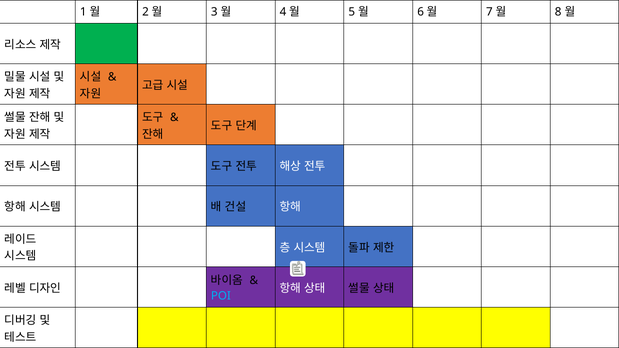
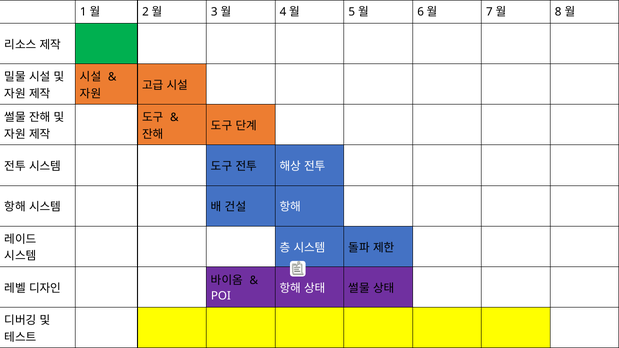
POI colour: light blue -> white (221, 296)
